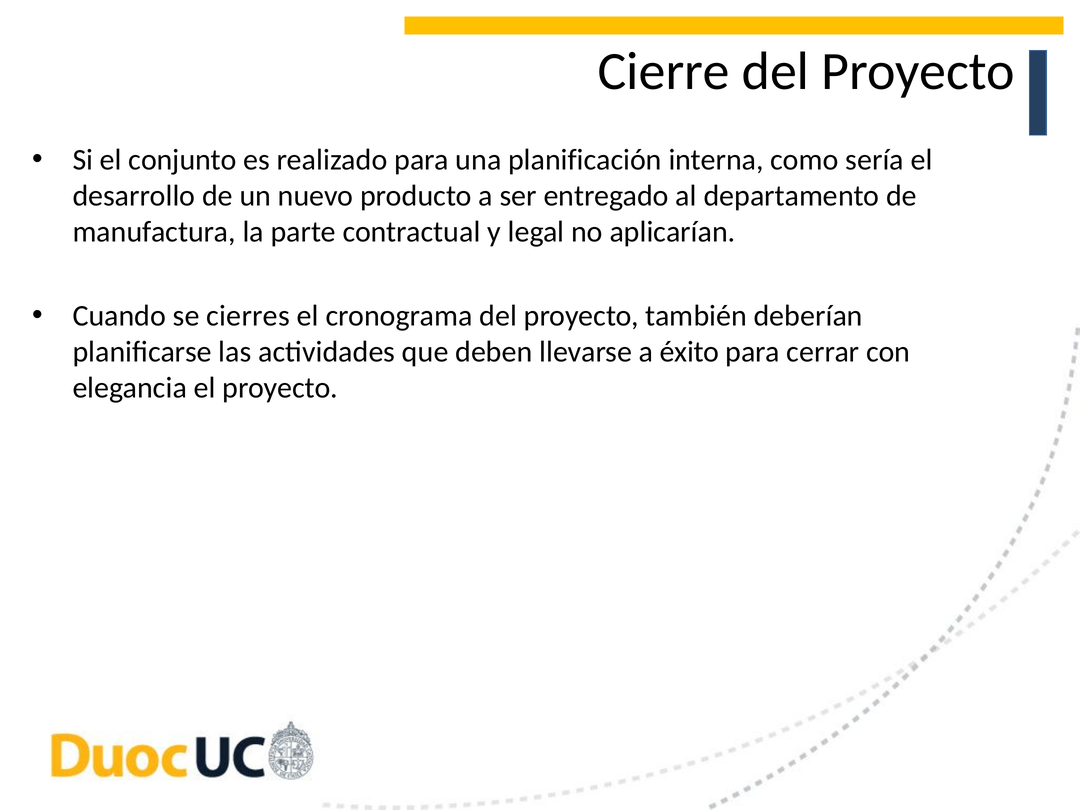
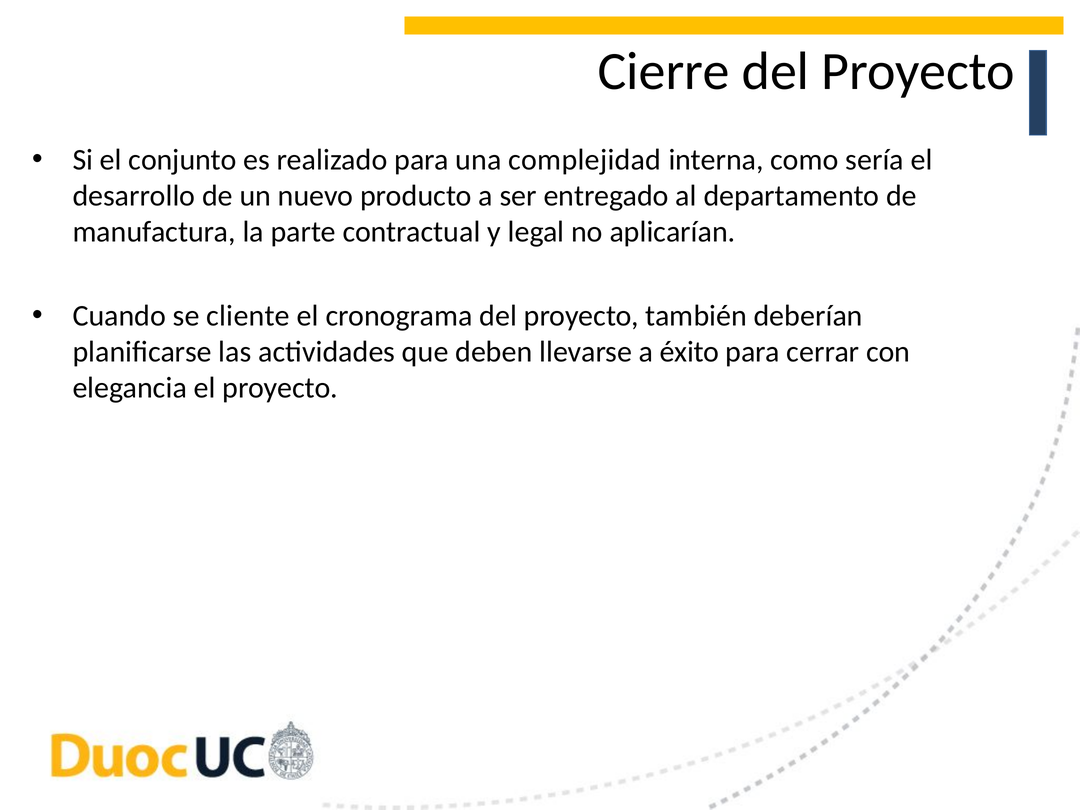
planificación: planificación -> complejidad (585, 160)
cierres: cierres -> cliente (248, 316)
